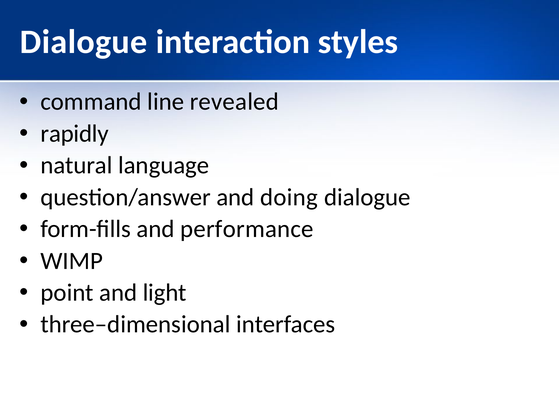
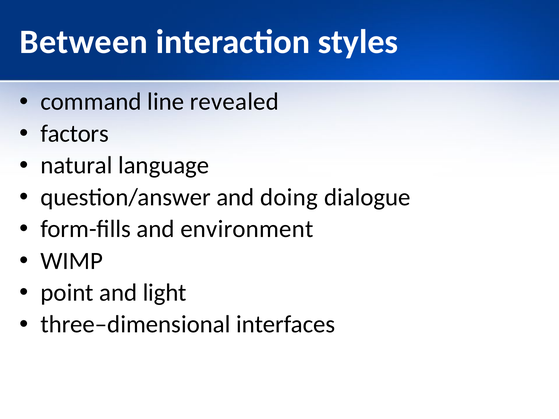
Dialogue: Dialogue -> Between (84, 42)
rapidly: rapidly -> factors (75, 134)
performance: performance -> environment (247, 229)
